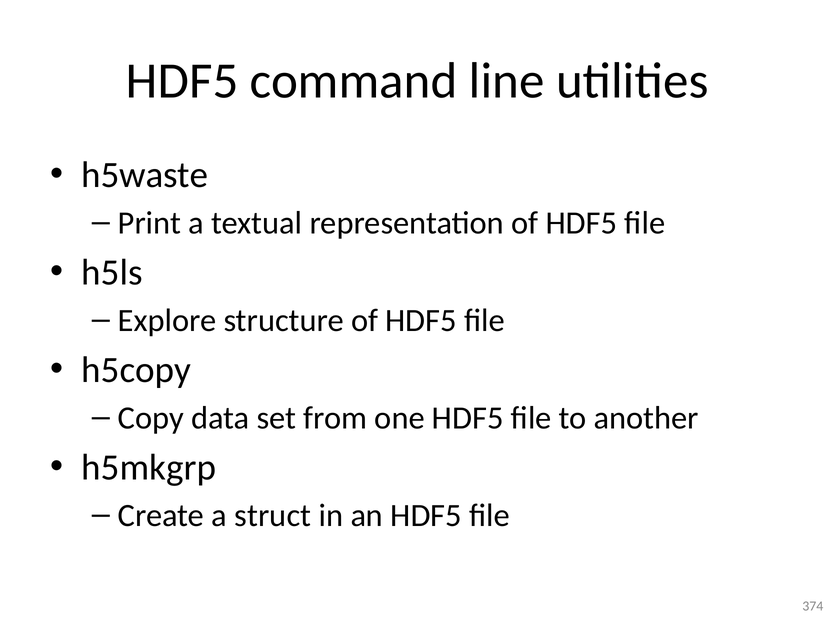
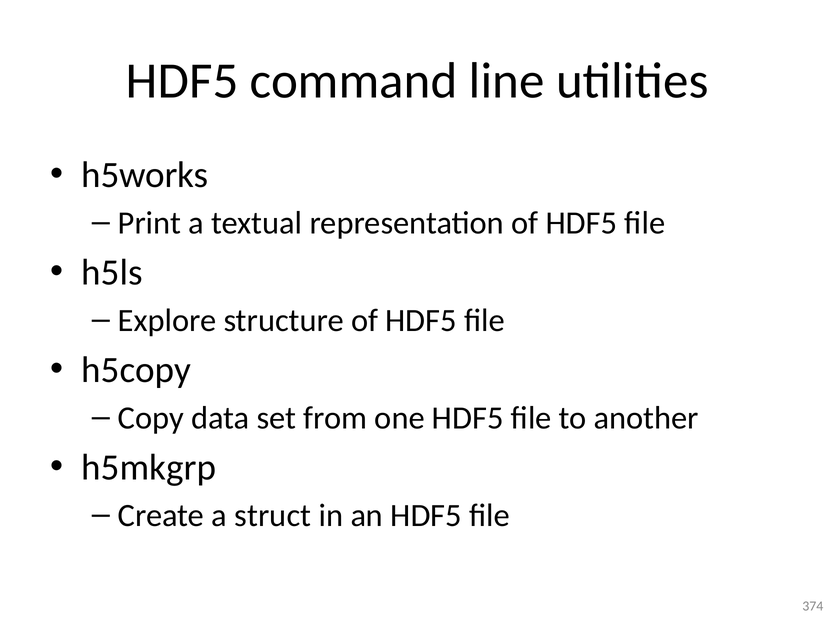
h5waste: h5waste -> h5works (145, 175)
